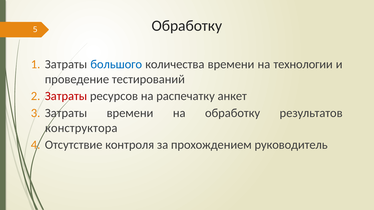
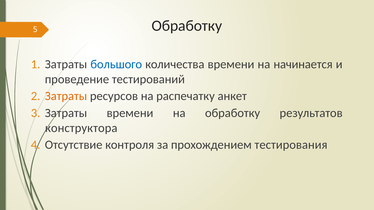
технологии: технологии -> начинается (303, 64)
Затраты colour: red -> orange (66, 96)
руководитель: руководитель -> тестирования (291, 145)
